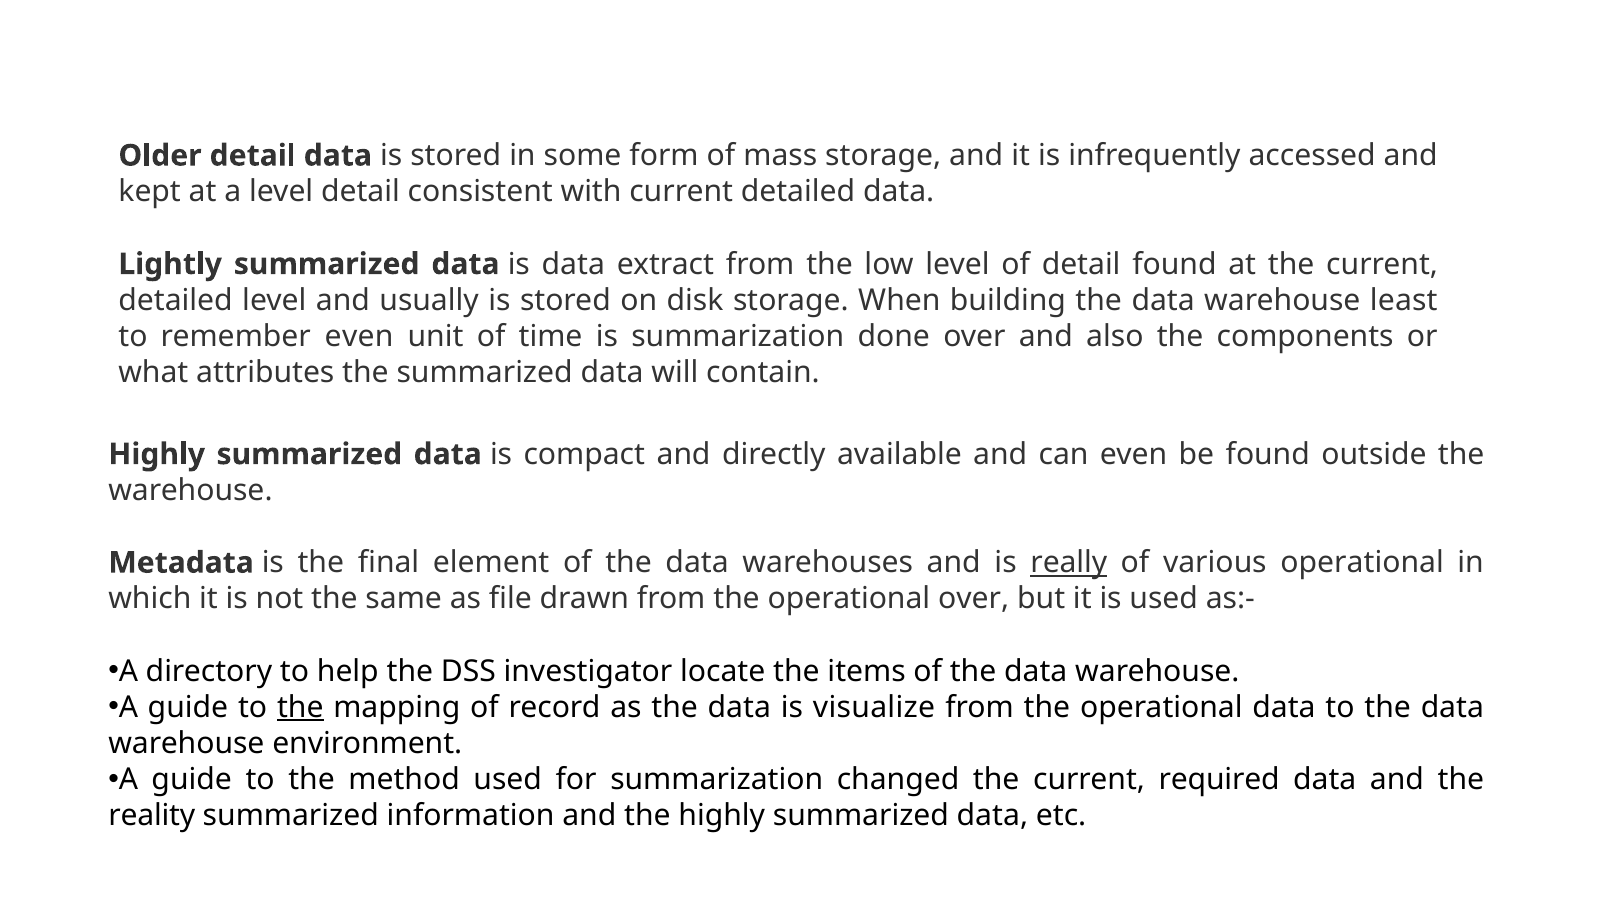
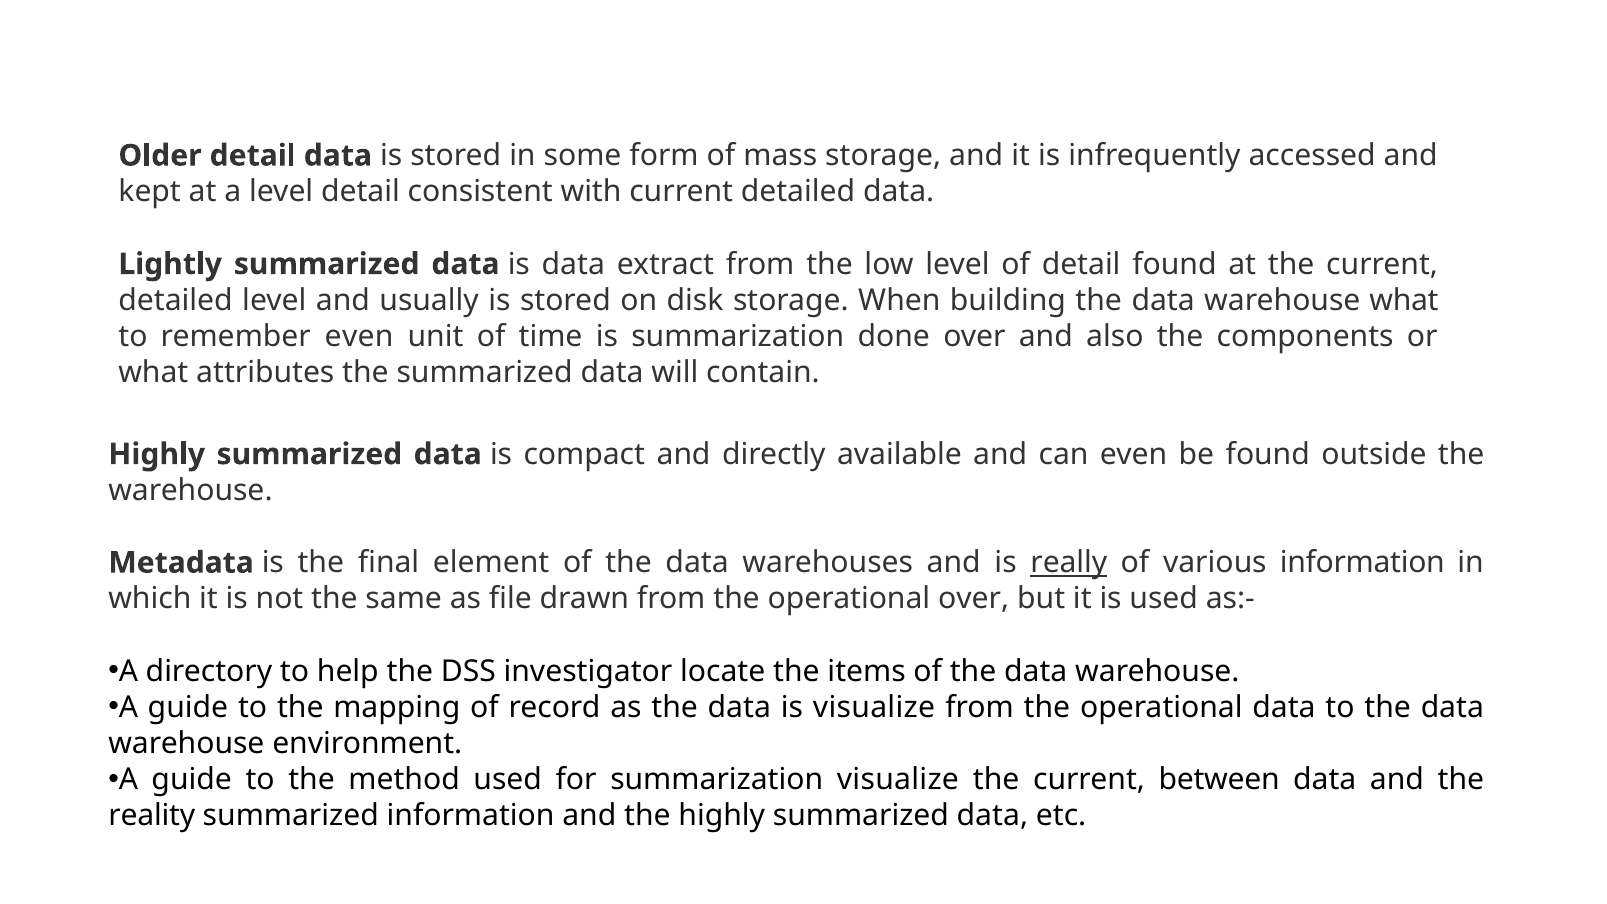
warehouse least: least -> what (1404, 300)
various operational: operational -> information (1362, 563)
the underline: present -> none (300, 707)
summarization changed: changed -> visualize (898, 780)
required: required -> between (1219, 780)
